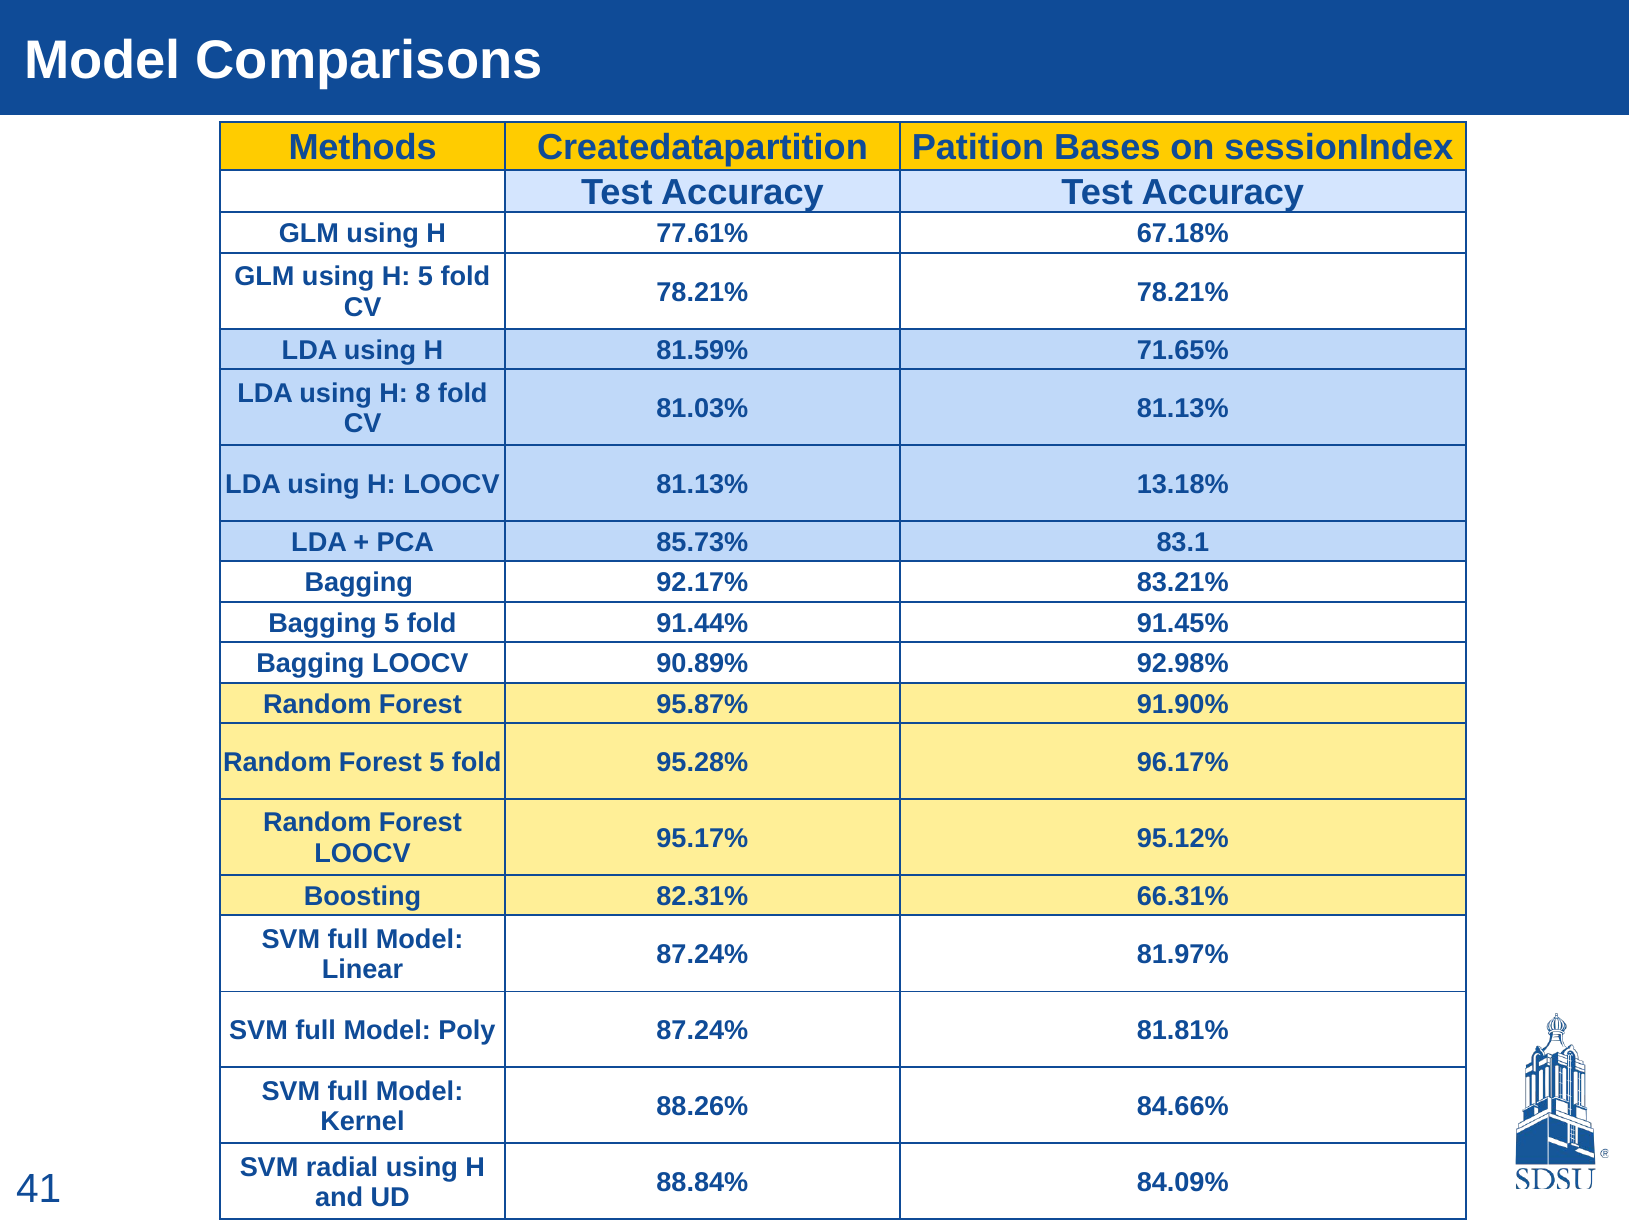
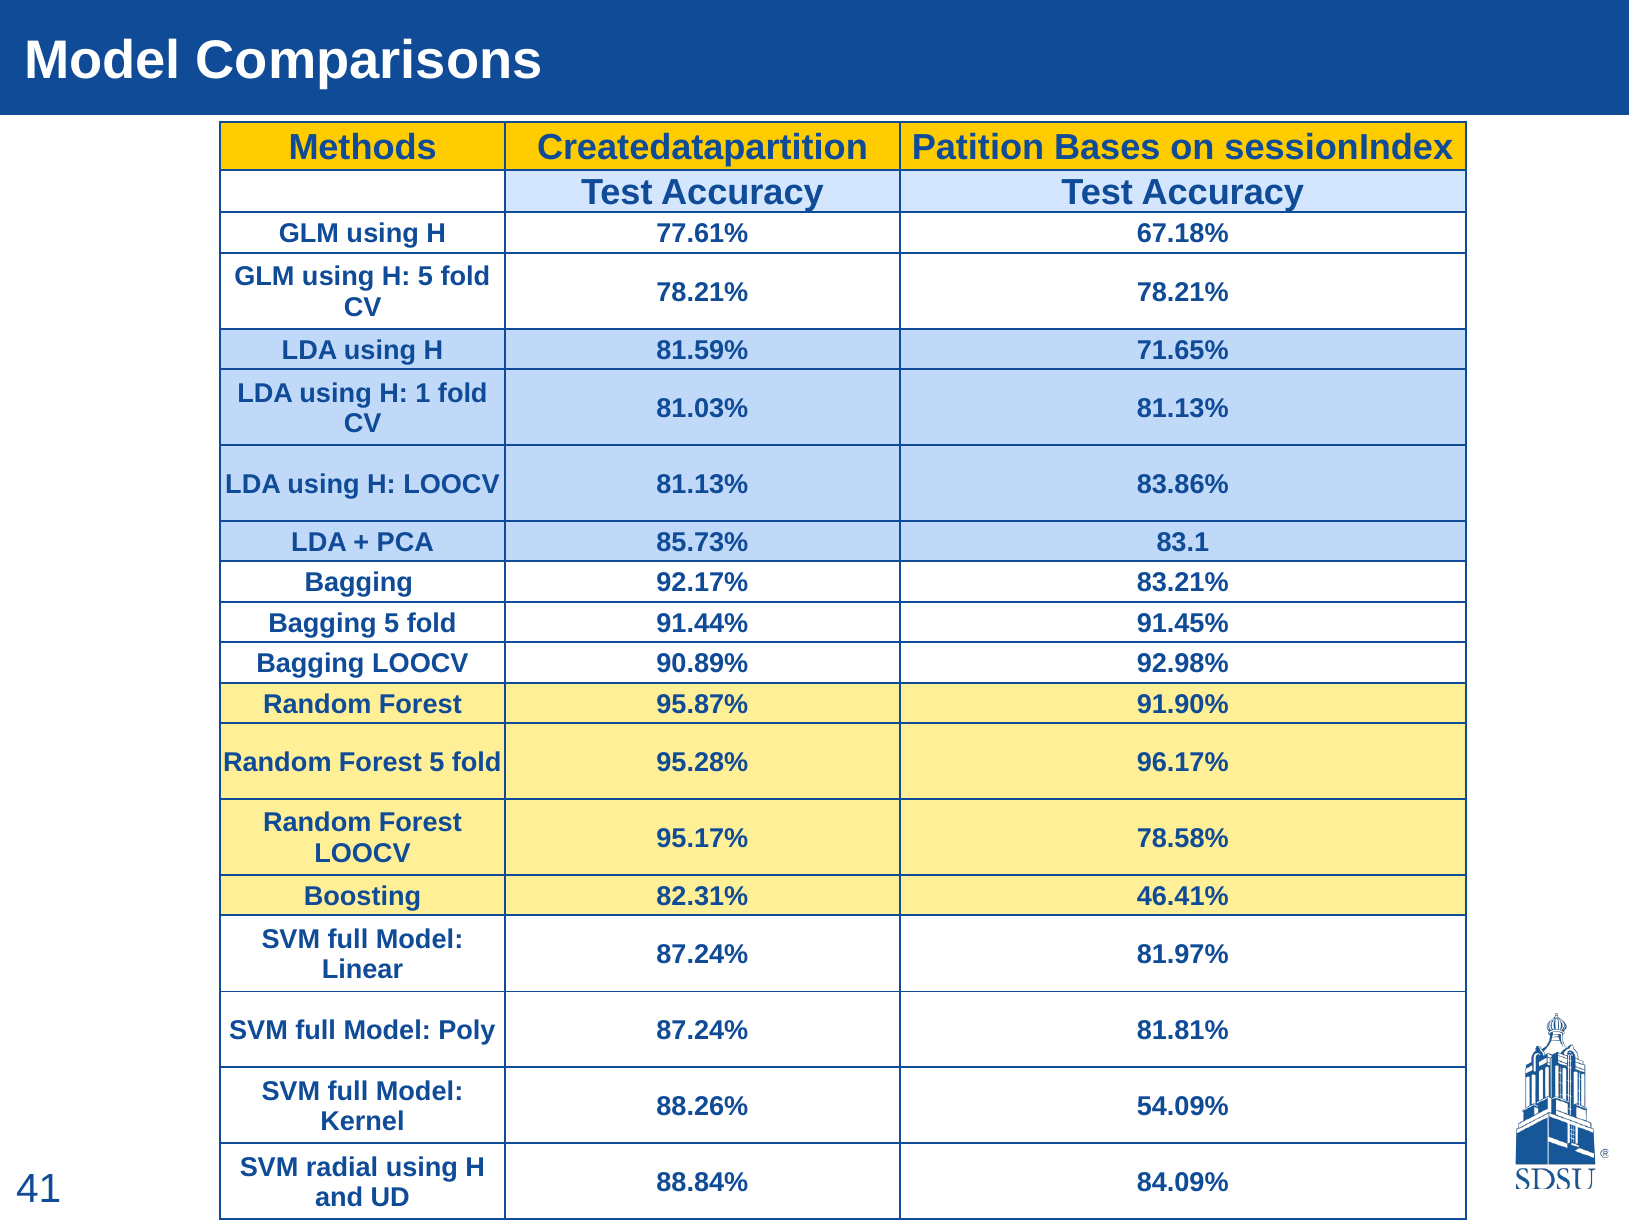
8: 8 -> 1 (423, 393)
13.18%: 13.18% -> 83.86% (1183, 484)
95.12%: 95.12% -> 78.58% (1183, 838)
66.31%: 66.31% -> 46.41% (1183, 896)
84.66%: 84.66% -> 54.09% (1183, 1106)
